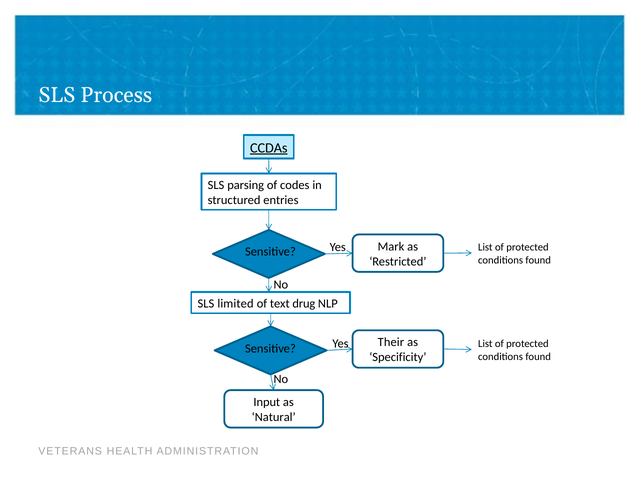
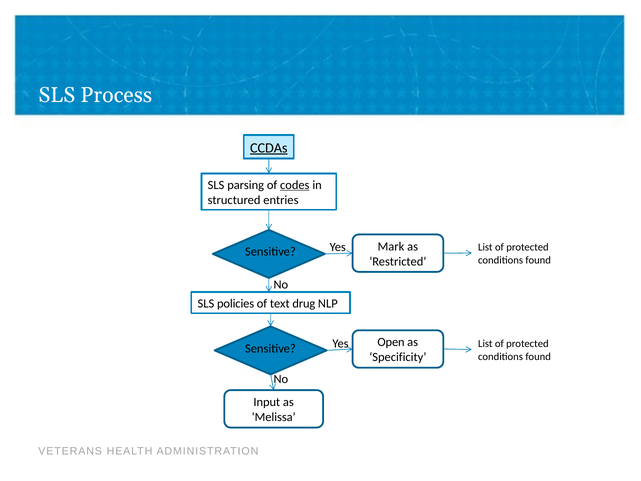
codes underline: none -> present (295, 185)
limited: limited -> policies (236, 303)
Their: Their -> Open (391, 342)
Natural: Natural -> Melissa (274, 417)
